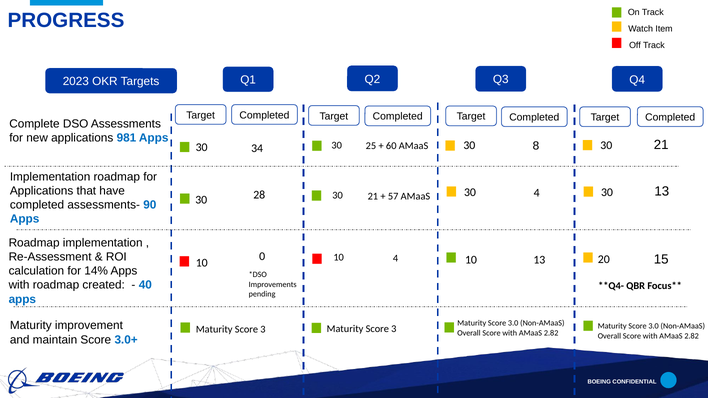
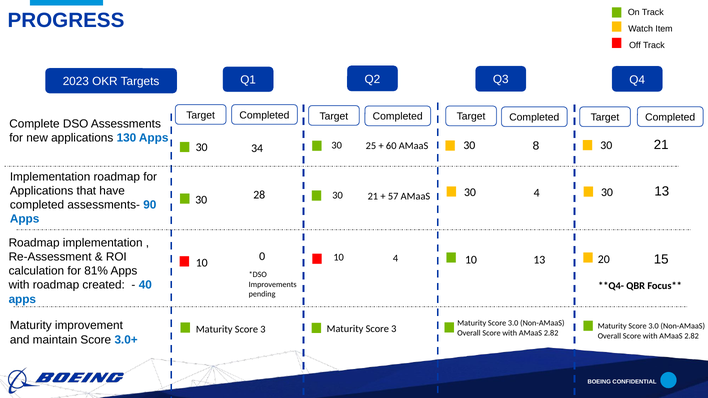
981: 981 -> 130 (126, 138)
14%: 14% -> 81% (96, 271)
